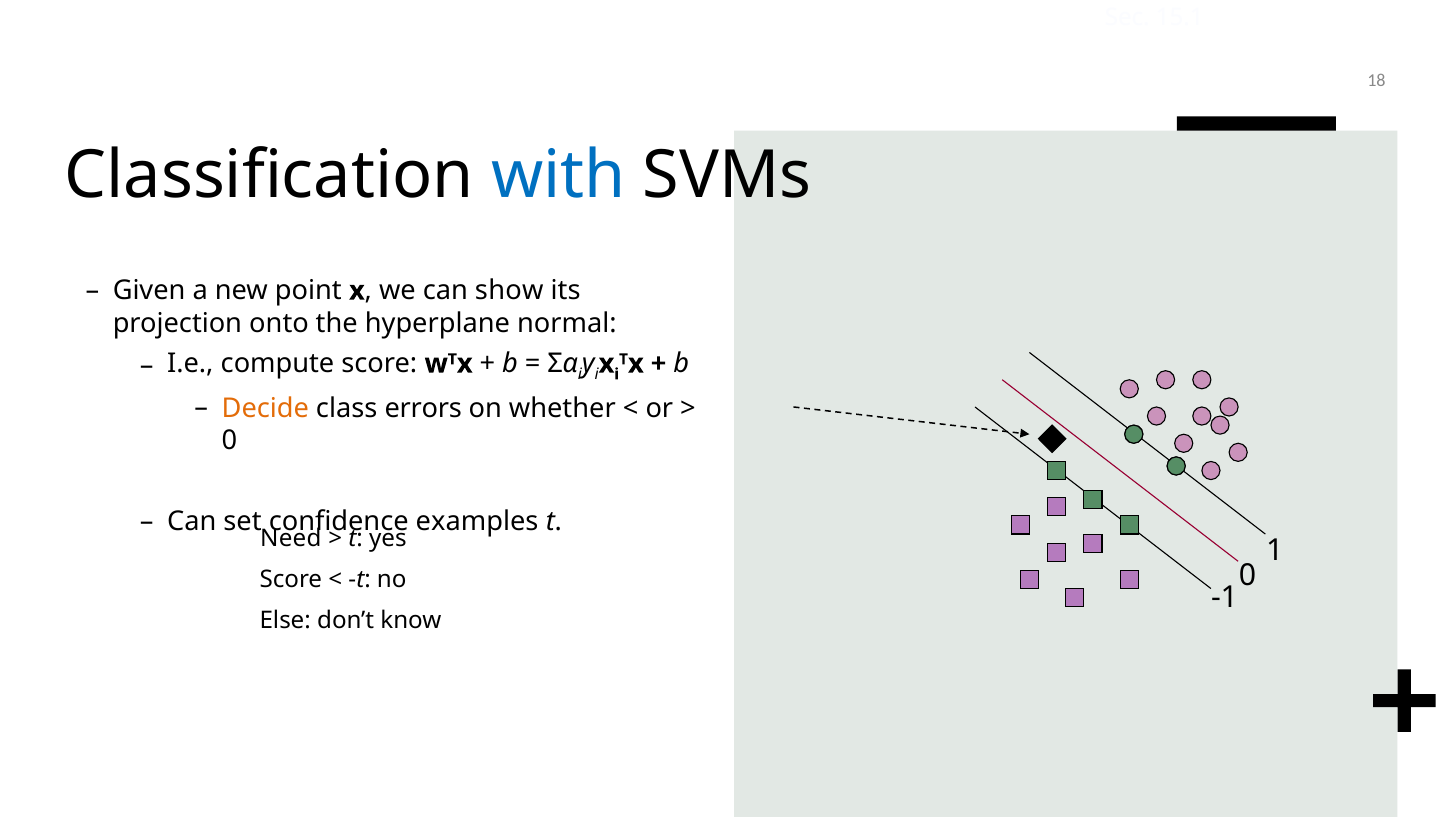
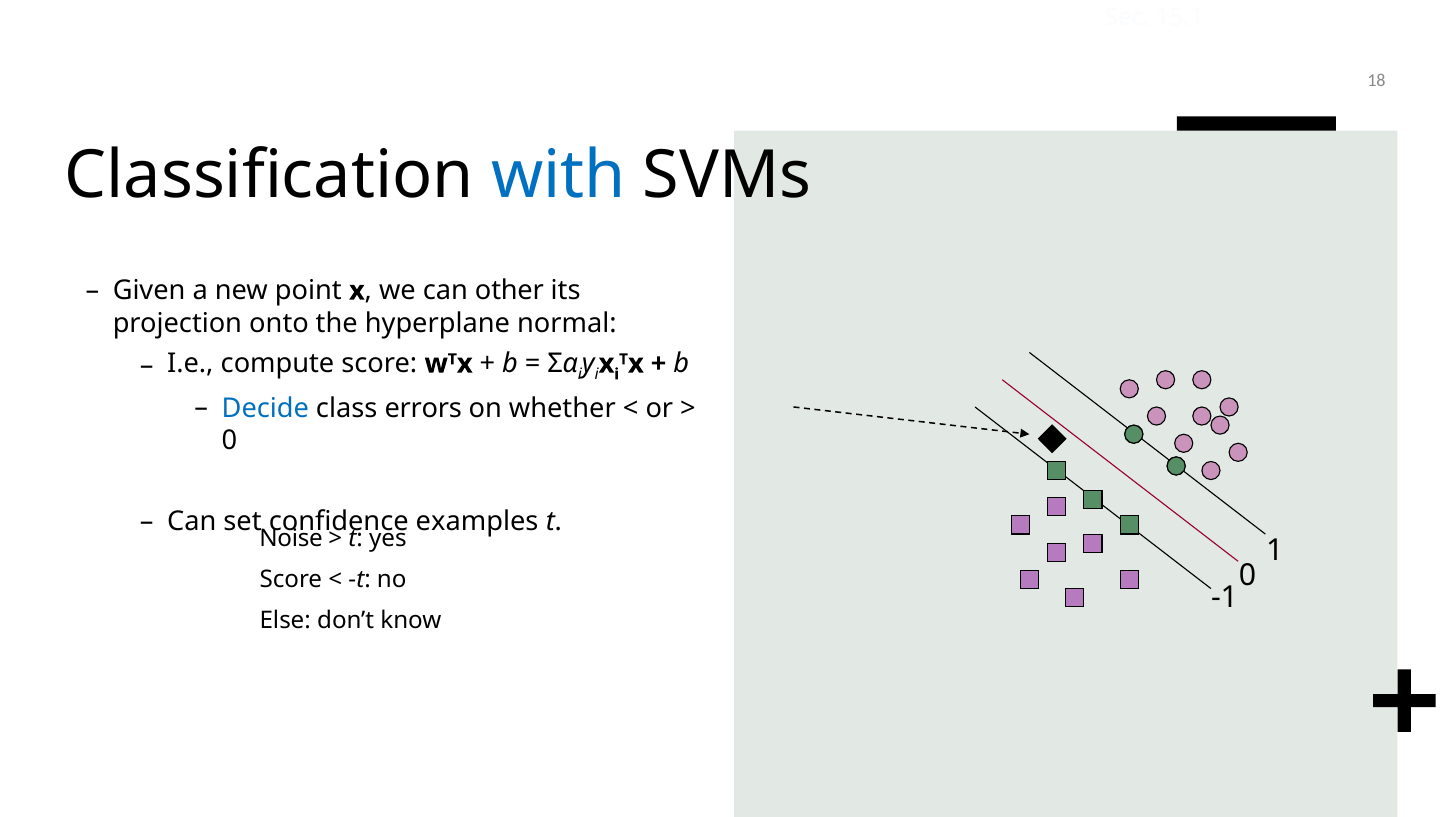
show: show -> other (509, 291)
Decide colour: orange -> blue (265, 408)
Need: Need -> Noise (291, 539)
